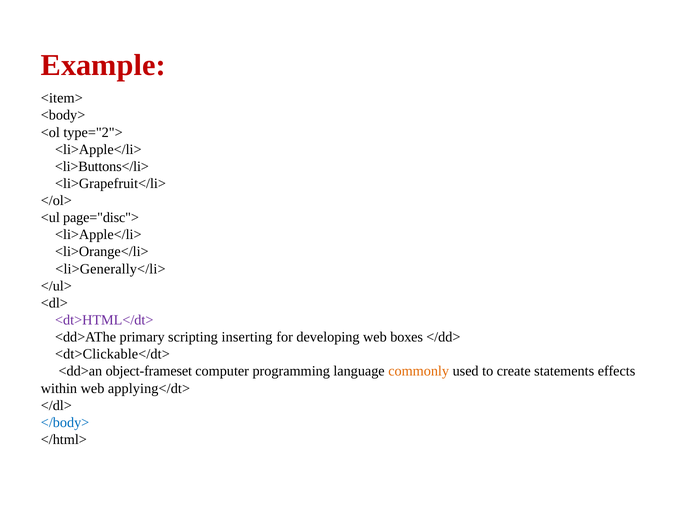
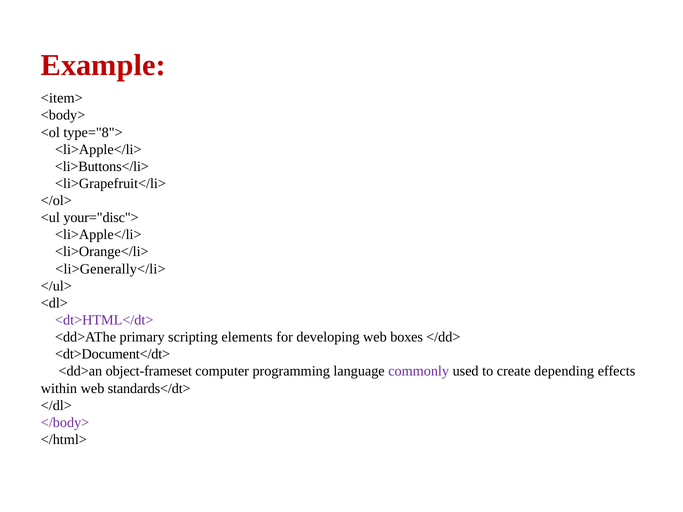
type="2">: type="2"> -> type="8"> (93, 132)
page="disc">: page="disc"> -> your="disc"> (101, 218)
inserting: inserting -> elements (247, 337)
<dt>Clickable</dt>: <dt>Clickable</dt> -> <dt>Document</dt> (113, 354)
commonly colour: orange -> purple (419, 371)
statements: statements -> depending (564, 371)
applying</dt>: applying</dt> -> standards</dt> (149, 389)
</body> colour: blue -> purple (65, 423)
